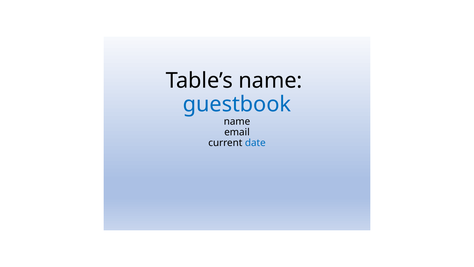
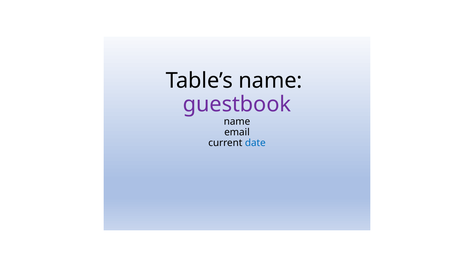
guestbook colour: blue -> purple (237, 104)
